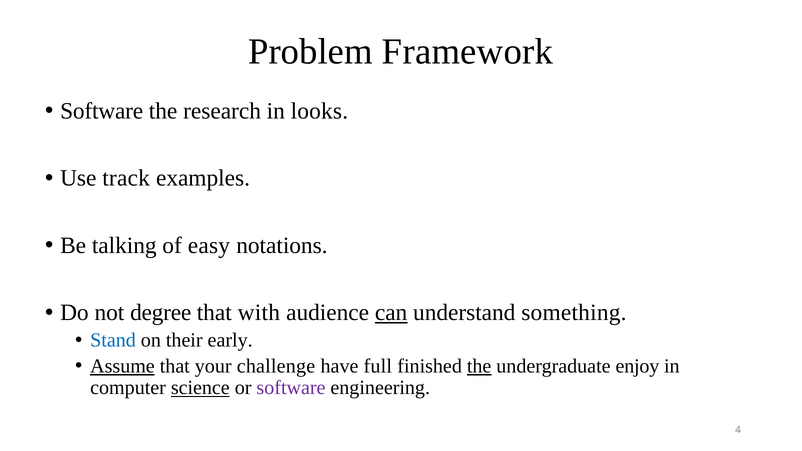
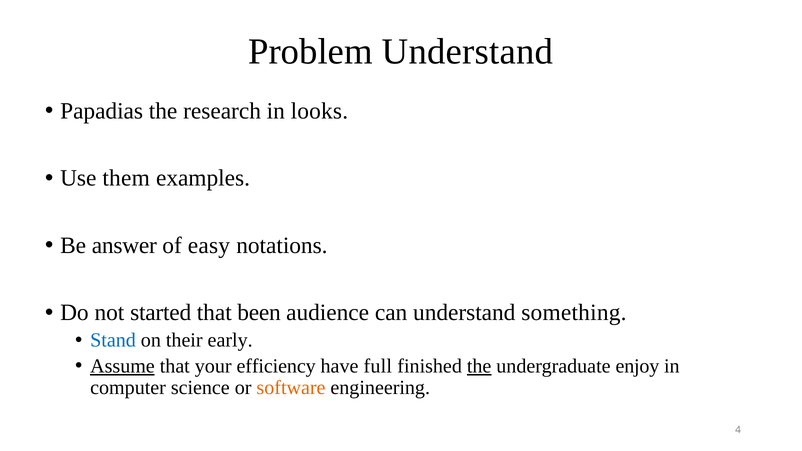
Problem Framework: Framework -> Understand (467, 52)
Software: Software -> Papadias (102, 111)
track: track -> them (126, 178)
talking: talking -> answer (124, 246)
degree: degree -> started (161, 313)
with: with -> been (259, 313)
can underline: present -> none (391, 313)
challenge: challenge -> efficiency (276, 366)
science underline: present -> none (200, 388)
software colour: purple -> orange (291, 388)
